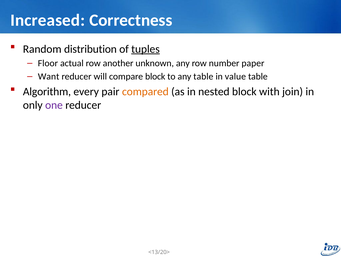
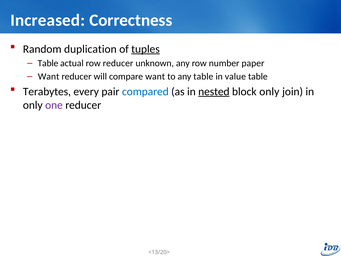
distribution: distribution -> duplication (90, 49)
Floor: Floor -> Table (48, 63)
row another: another -> reducer (118, 63)
compare block: block -> want (155, 77)
Algorithm: Algorithm -> Terabytes (47, 91)
compared colour: orange -> blue (145, 91)
nested underline: none -> present (214, 91)
block with: with -> only (269, 91)
